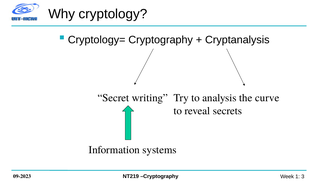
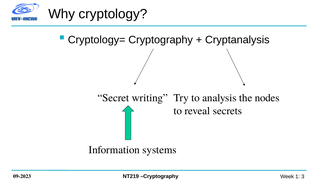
curve: curve -> nodes (267, 98)
